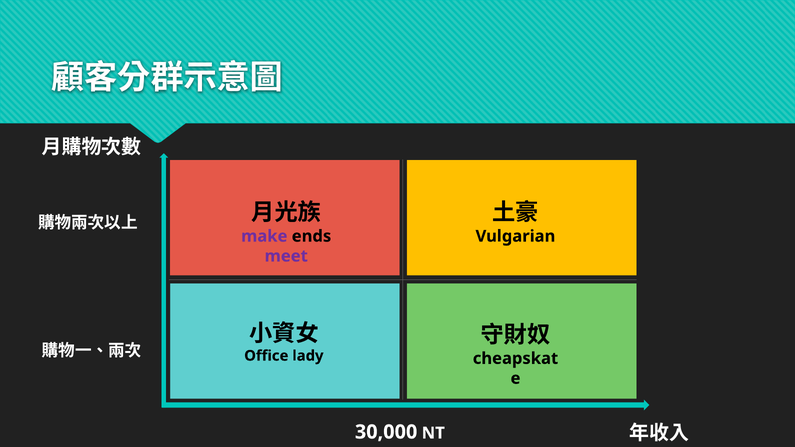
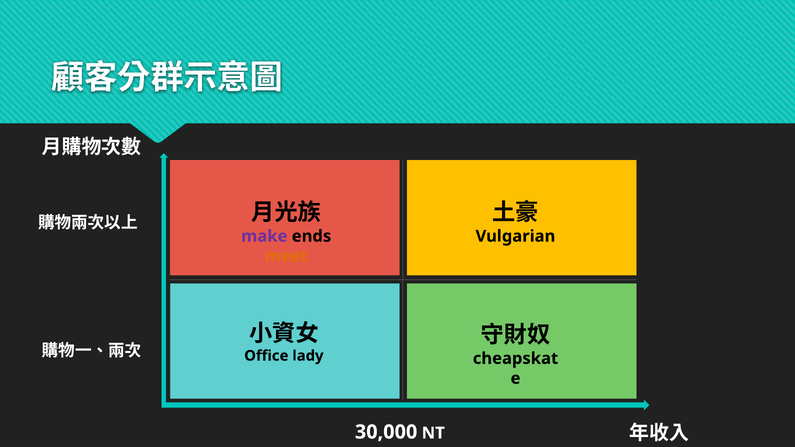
meet colour: purple -> orange (286, 256)
